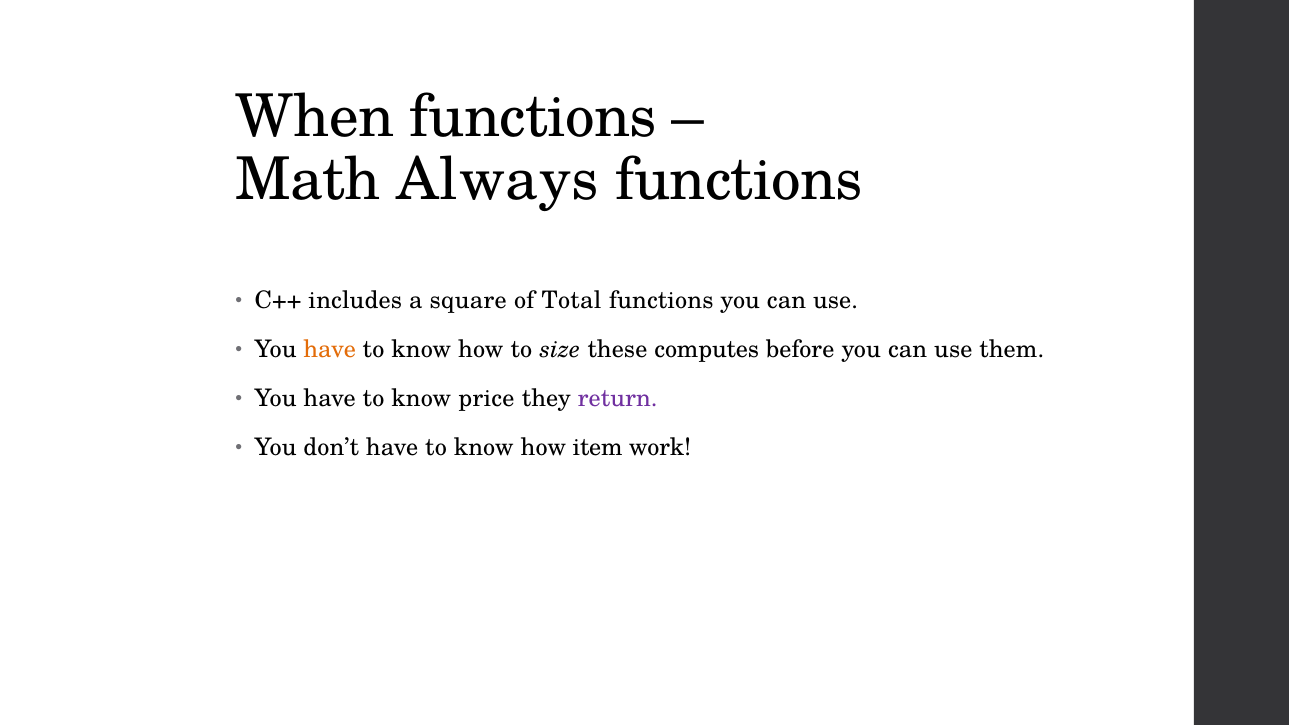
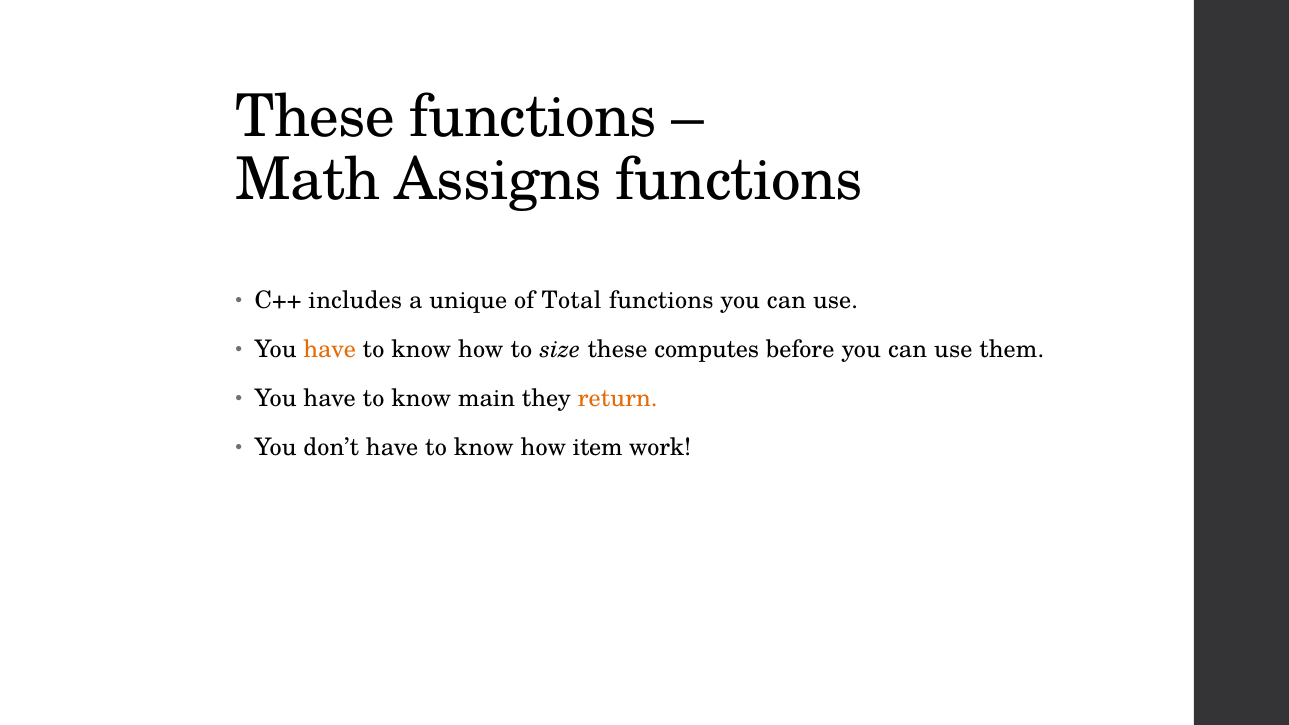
When: When -> These (315, 117)
Always: Always -> Assigns (498, 180)
square: square -> unique (468, 301)
price: price -> main (487, 399)
return colour: purple -> orange (618, 399)
